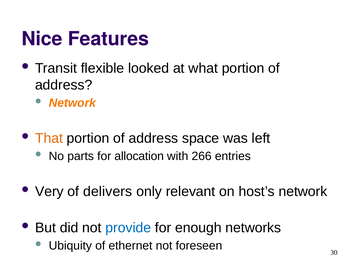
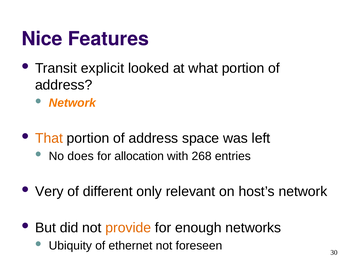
flexible: flexible -> explicit (103, 68)
parts: parts -> does (81, 156)
266: 266 -> 268 (202, 156)
delivers: delivers -> different (108, 191)
provide colour: blue -> orange (128, 227)
